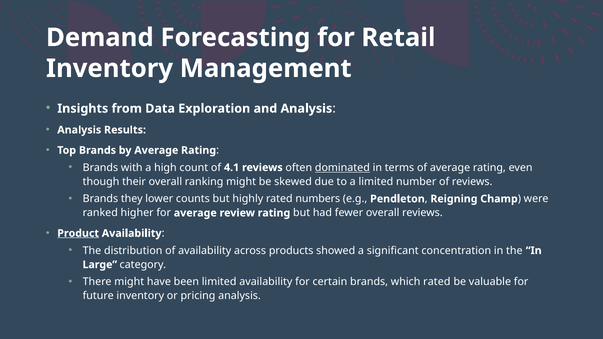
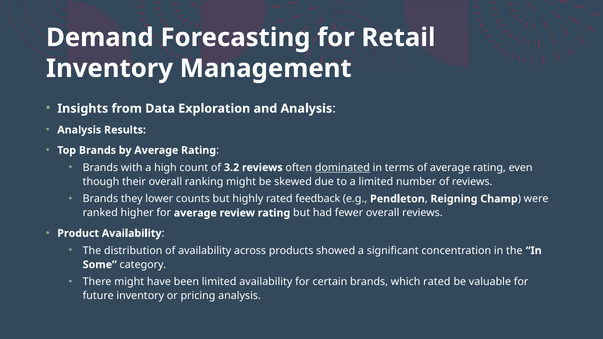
4.1: 4.1 -> 3.2 (232, 168)
numbers: numbers -> feedback (318, 199)
Product underline: present -> none (78, 233)
Large: Large -> Some (100, 265)
